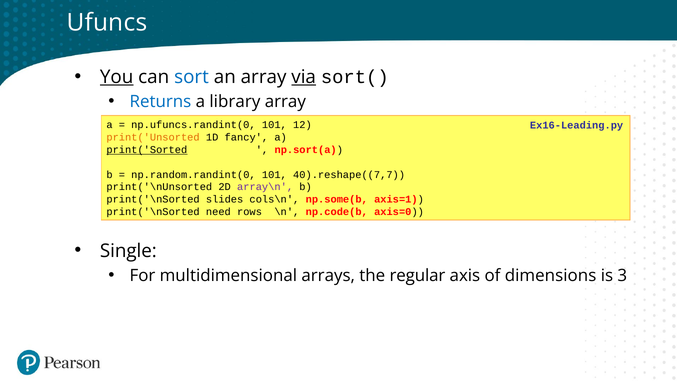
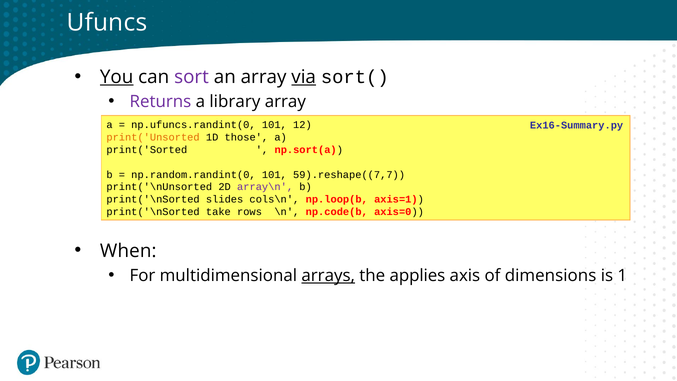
sort colour: blue -> purple (192, 77)
Returns colour: blue -> purple (160, 102)
Ex16-Leading.py: Ex16-Leading.py -> Ex16-Summary.py (577, 125)
fancy: fancy -> those (246, 137)
print('Sorted underline: present -> none (147, 150)
40).reshape((7,7: 40).reshape((7,7 -> 59).reshape((7,7 (349, 175)
np.some(b: np.some(b -> np.loop(b (337, 199)
need: need -> take (218, 212)
Single: Single -> When (128, 251)
arrays underline: none -> present (328, 275)
regular: regular -> applies (417, 275)
3: 3 -> 1 (622, 275)
